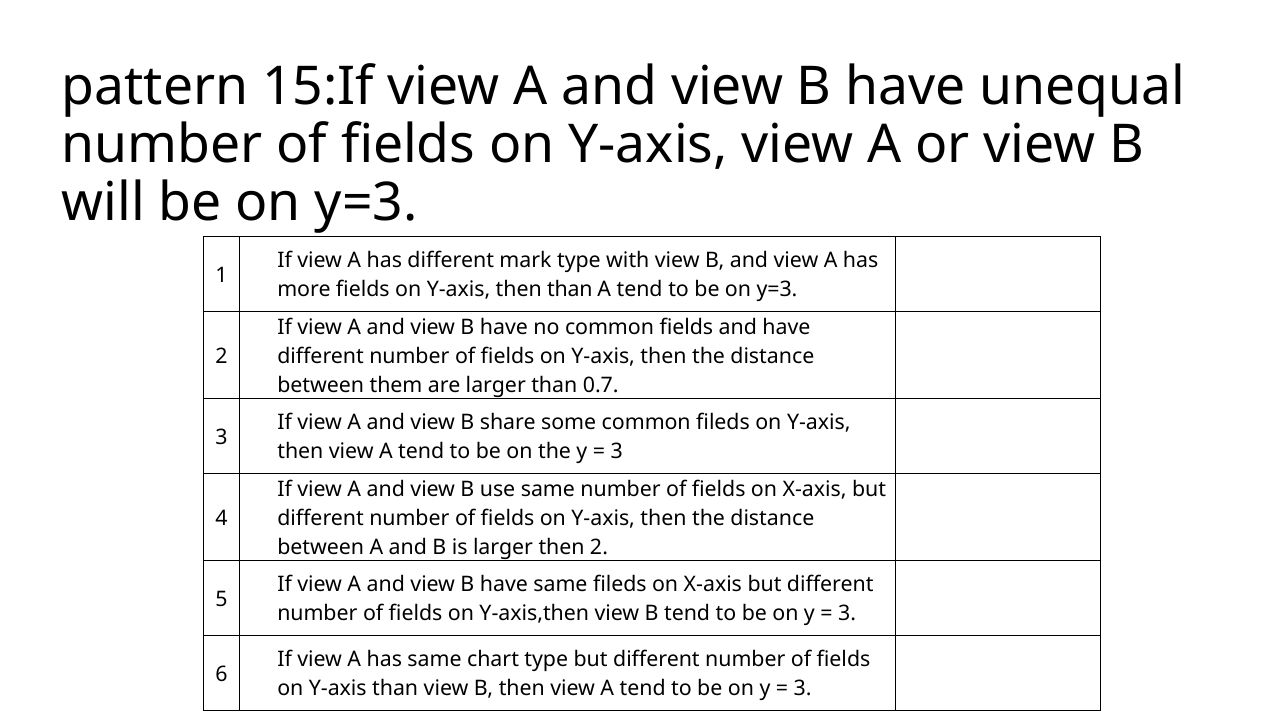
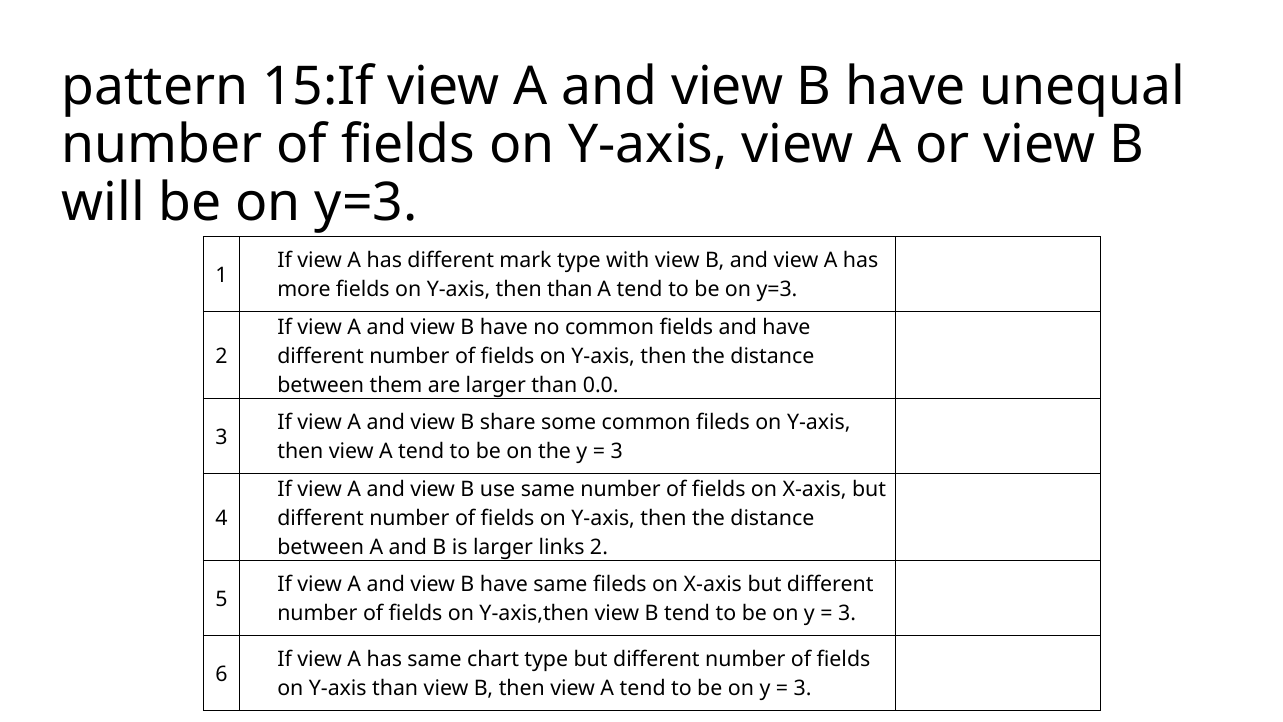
0.7: 0.7 -> 0.0 (601, 385)
larger then: then -> links (562, 547)
